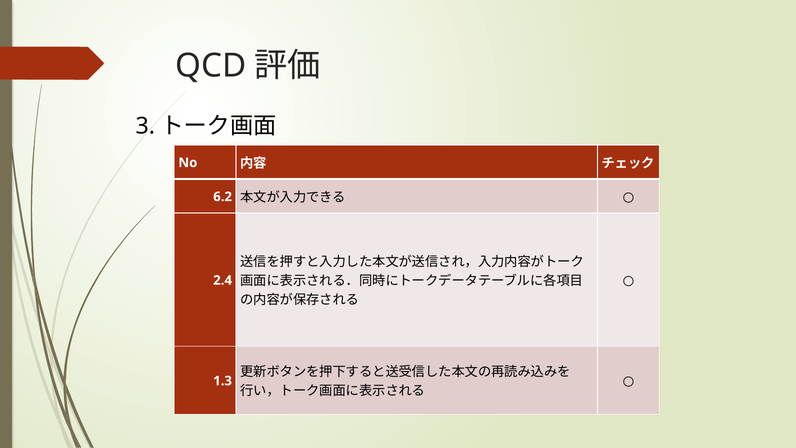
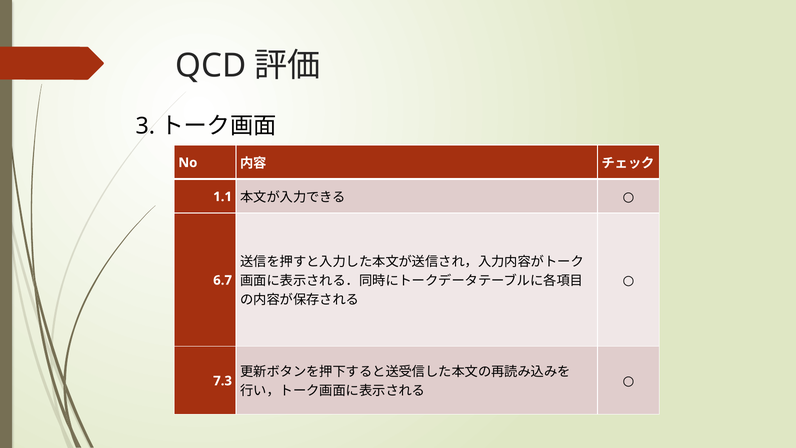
6.2: 6.2 -> 1.1 (223, 197)
2.4: 2.4 -> 6.7 (223, 280)
1.3: 1.3 -> 7.3 (223, 381)
